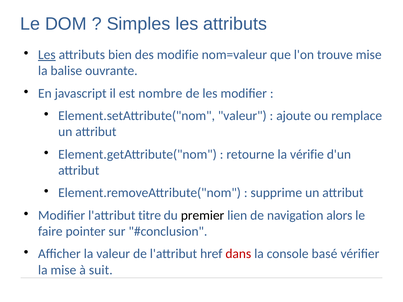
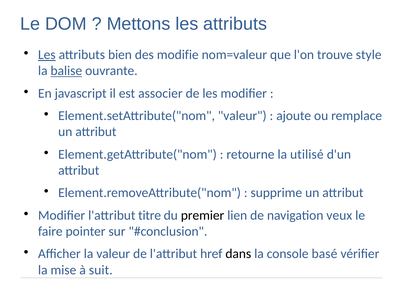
Simples: Simples -> Mettons (139, 24)
trouve mise: mise -> style (369, 55)
balise underline: none -> present (66, 71)
nombre: nombre -> associer (160, 93)
vérifie: vérifie -> utilisé (307, 154)
alors: alors -> veux (339, 215)
dans colour: red -> black (238, 254)
